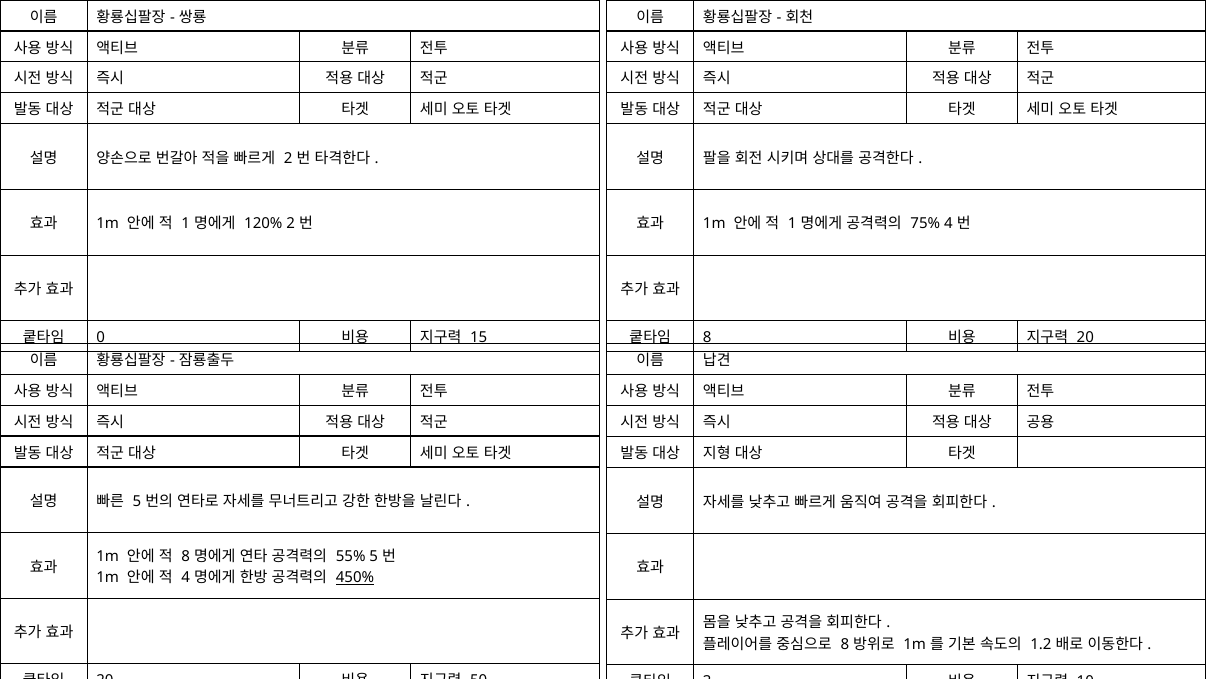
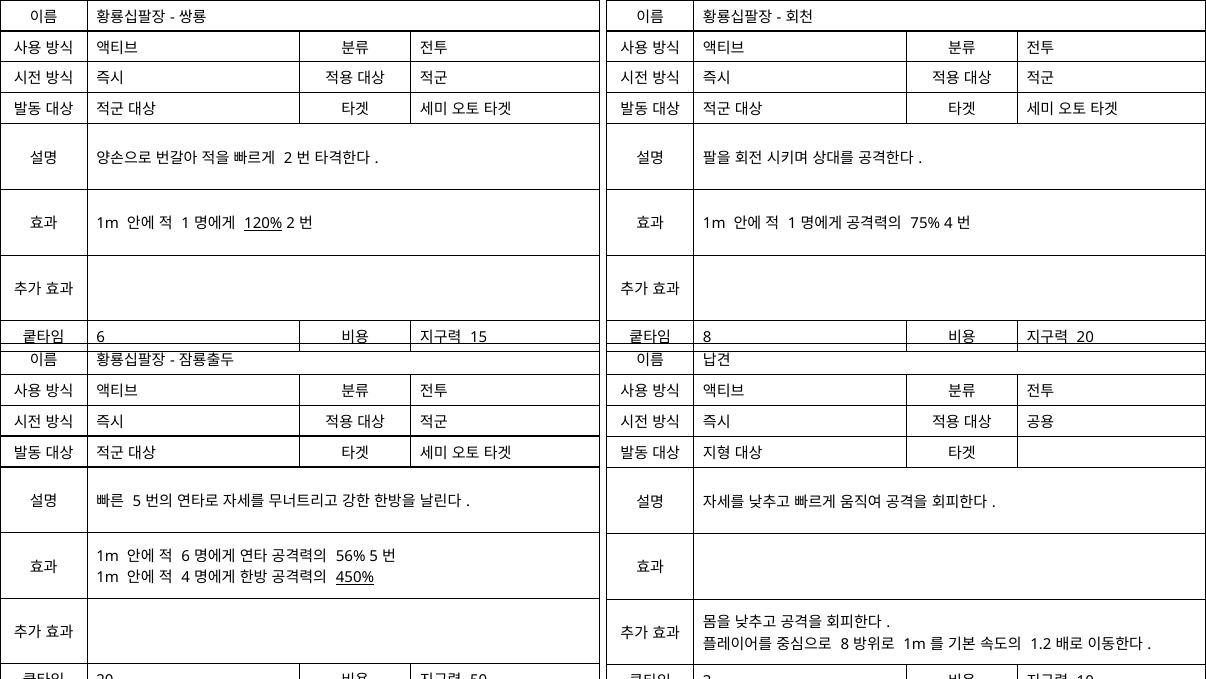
120% underline: none -> present (263, 224)
0: 0 -> 6 (101, 337)
8: 8 -> 6 (186, 556)
55%: 55% -> 56% (351, 556)
